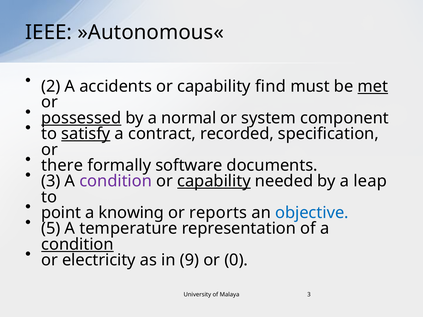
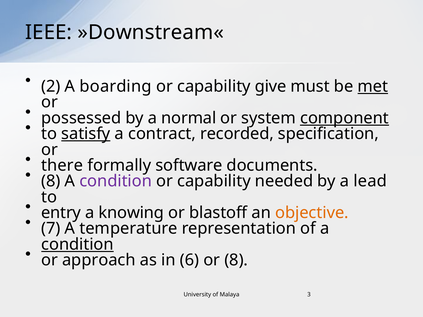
»Autonomous«: »Autonomous« -> »Downstream« (151, 32)
accidents: accidents -> boarding (116, 86)
find: find -> give (271, 86)
possessed underline: present -> none (81, 118)
component underline: none -> present (345, 118)
3: 3 -> 8 (51, 181)
capability underline: present -> none (214, 181)
leap: leap -> lead (370, 181)
point: point -> entry (61, 213)
reports: reports -> blastoff (218, 213)
objective colour: blue -> orange (312, 213)
5: 5 -> 7 (51, 229)
electricity: electricity -> approach (99, 260)
9: 9 -> 6 (190, 260)
or 0: 0 -> 8 (236, 260)
